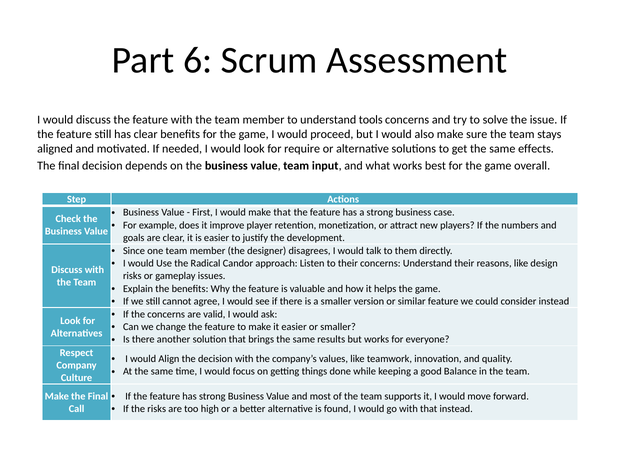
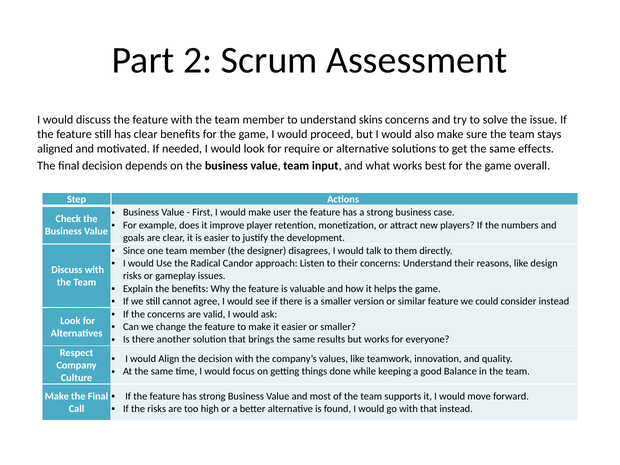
6: 6 -> 2 (198, 60)
tools: tools -> skins (371, 120)
make that: that -> user (282, 213)
